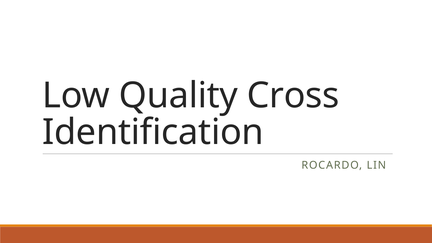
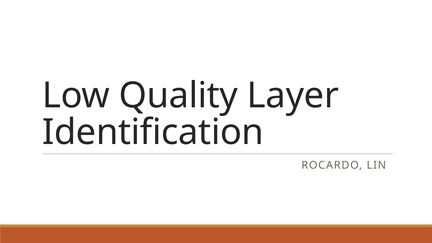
Cross: Cross -> Layer (293, 96)
